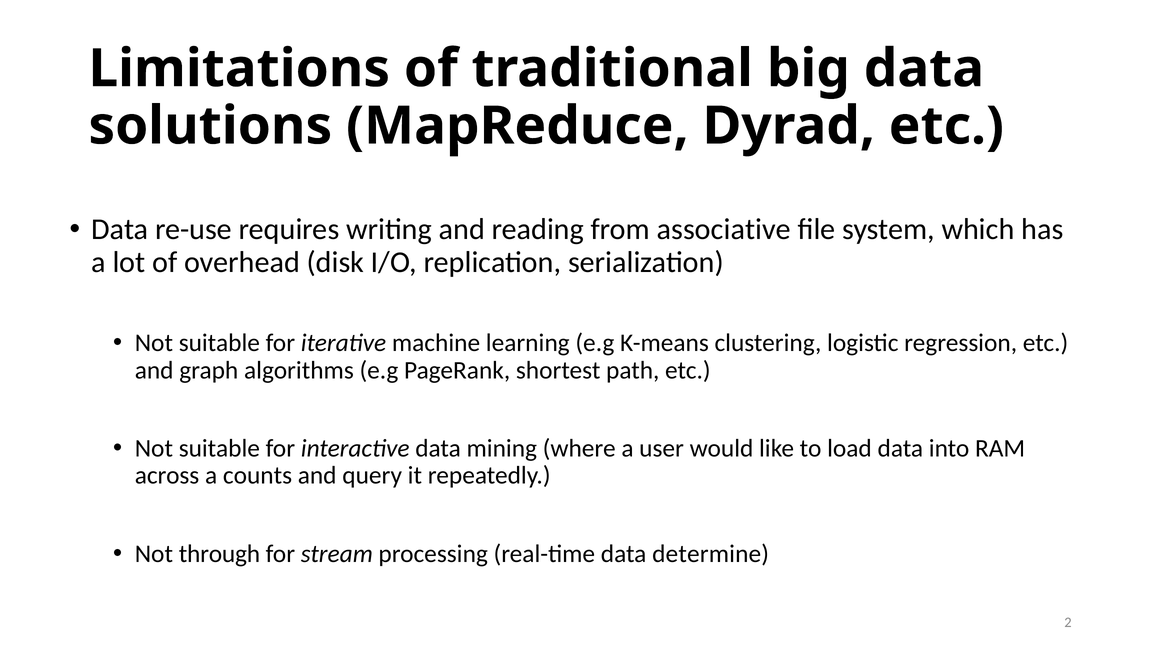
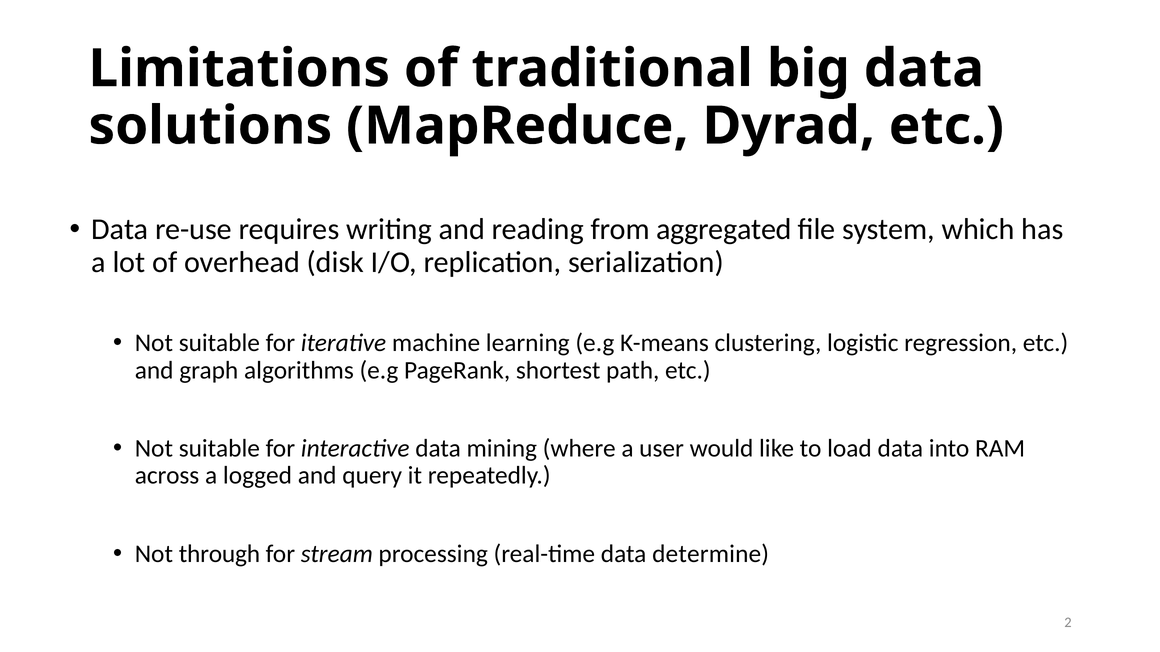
associative: associative -> aggregated (724, 230)
counts: counts -> logged (258, 476)
